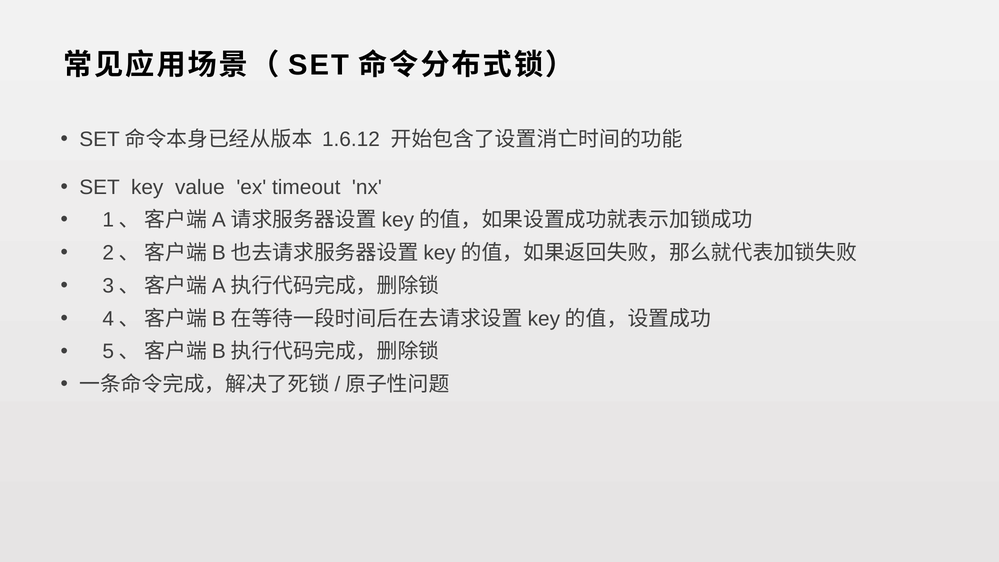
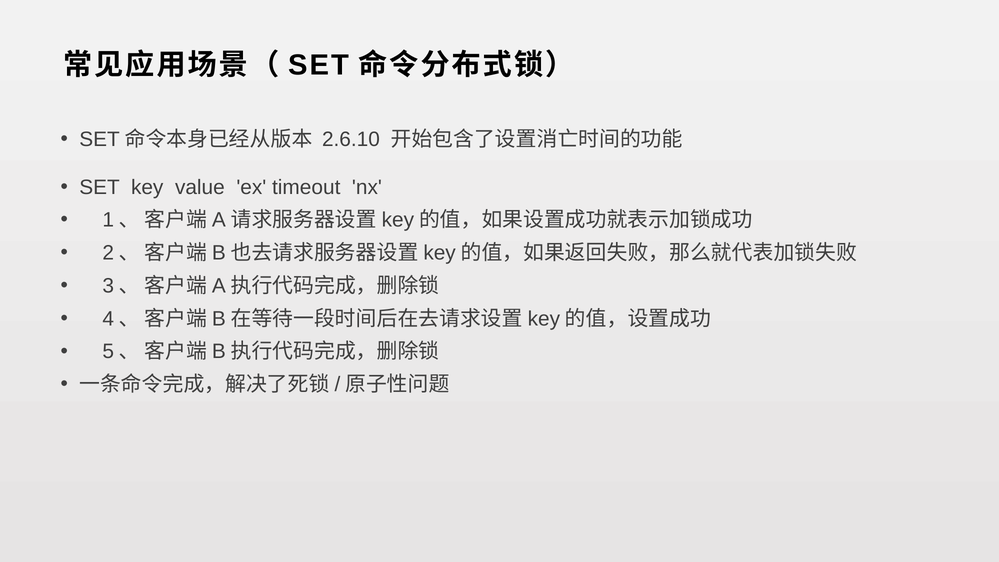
1.6.12: 1.6.12 -> 2.6.10 (351, 139)
